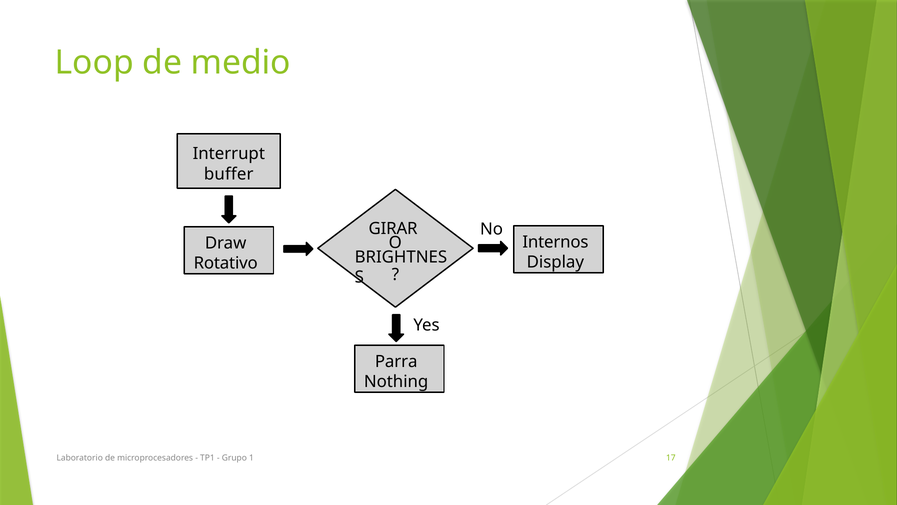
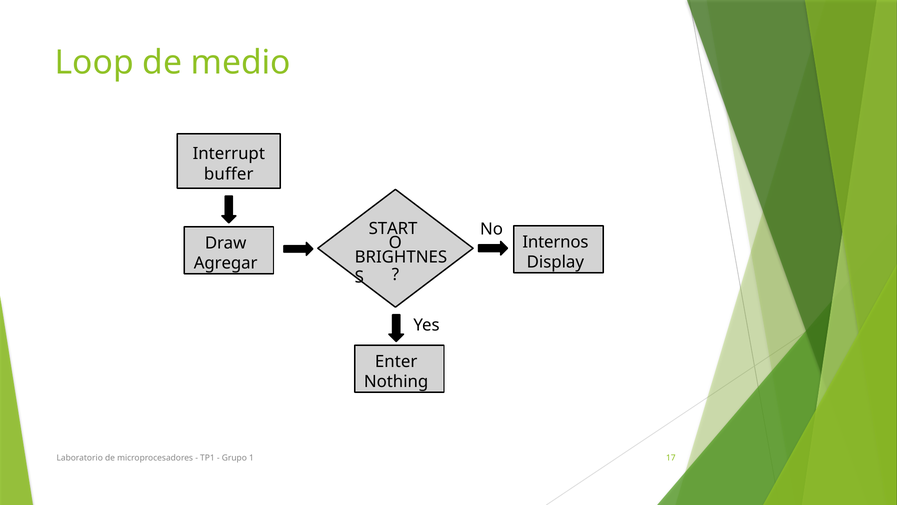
GIRAR: GIRAR -> START (393, 229)
Rotativo: Rotativo -> Agregar (226, 263)
Parra: Parra -> Enter (396, 361)
